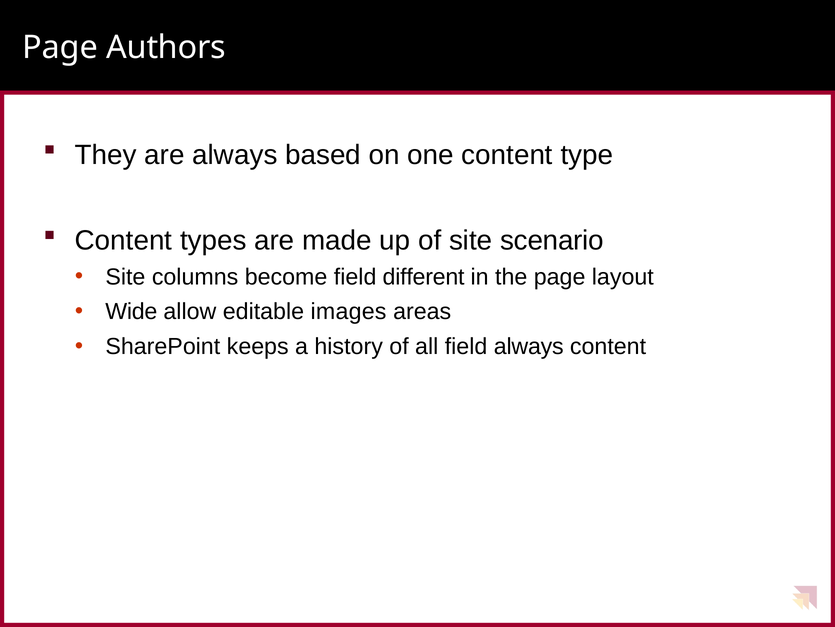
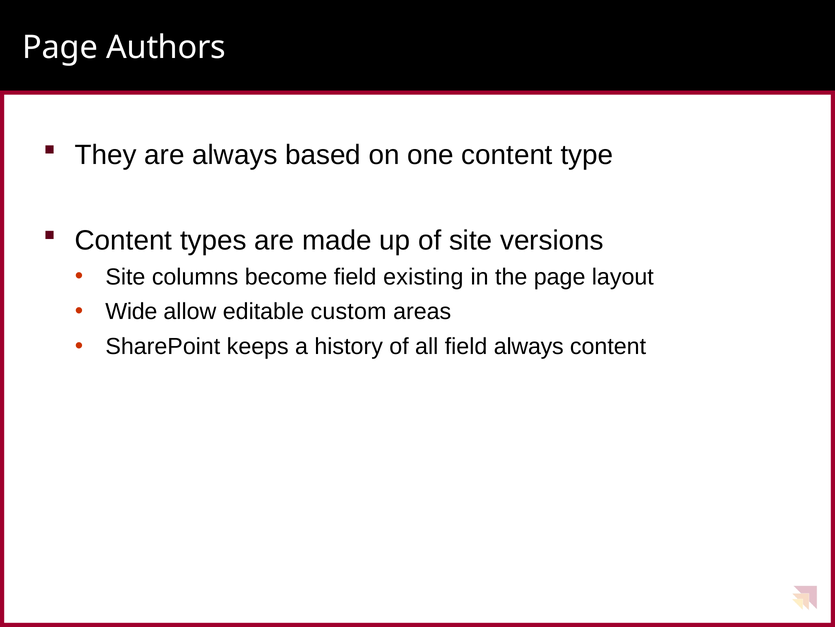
scenario: scenario -> versions (552, 240)
different: different -> existing (423, 277)
images: images -> custom (349, 311)
